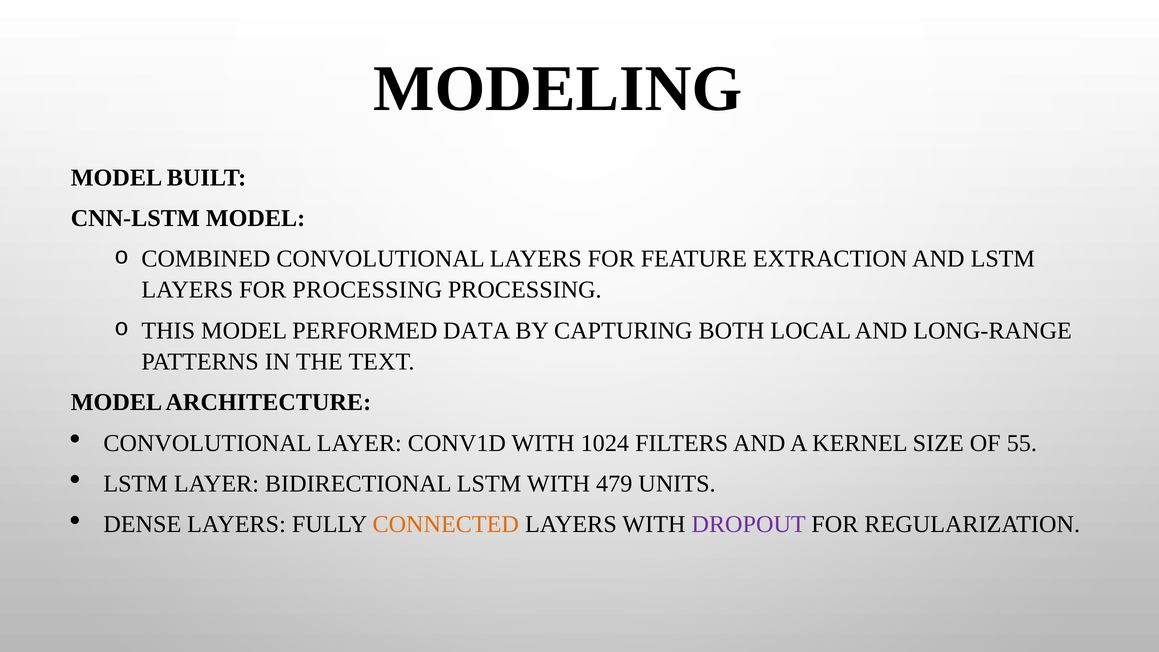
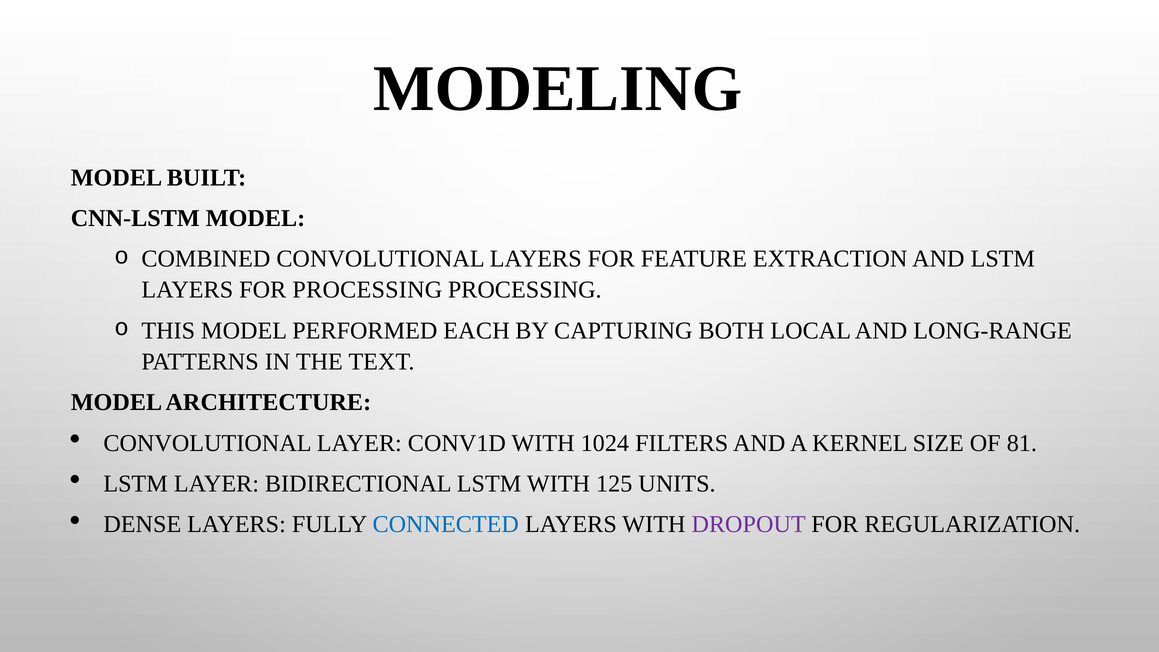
DATA: DATA -> EACH (476, 331)
55: 55 -> 81 (1022, 443)
479: 479 -> 125 (614, 484)
CONNECTED colour: orange -> blue (446, 524)
